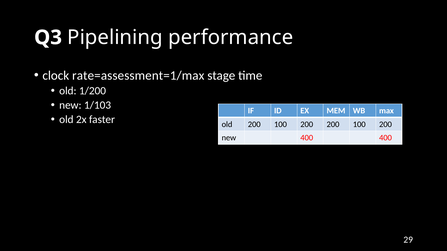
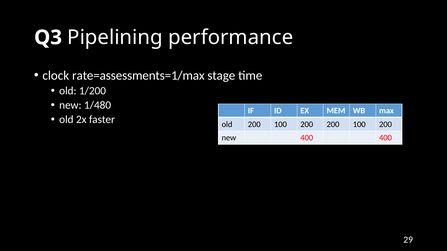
rate=assessment=1/max: rate=assessment=1/max -> rate=assessments=1/max (138, 76)
1/103: 1/103 -> 1/480 (98, 105)
